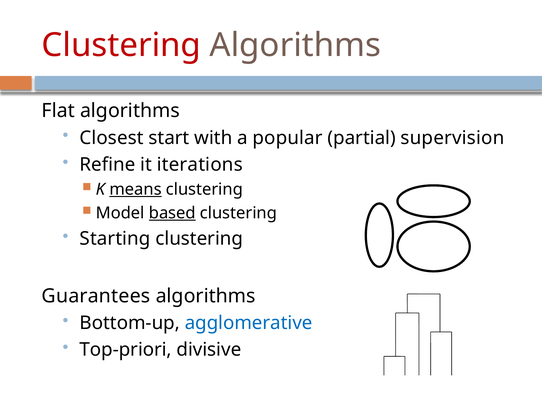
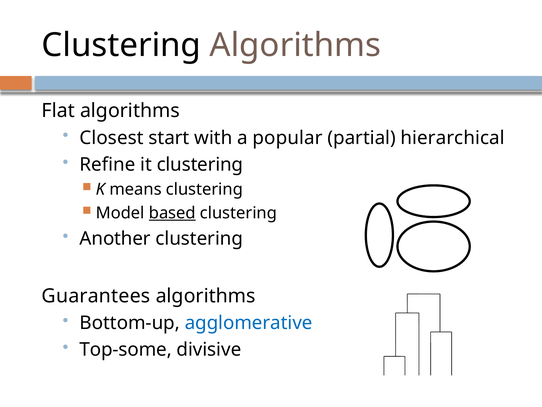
Clustering colour: red -> black (121, 45)
supervision: supervision -> hierarchical (453, 138)
it iterations: iterations -> clustering (200, 164)
means underline: present -> none (136, 189)
Starting: Starting -> Another (115, 238)
Top-priori: Top-priori -> Top-some (126, 349)
